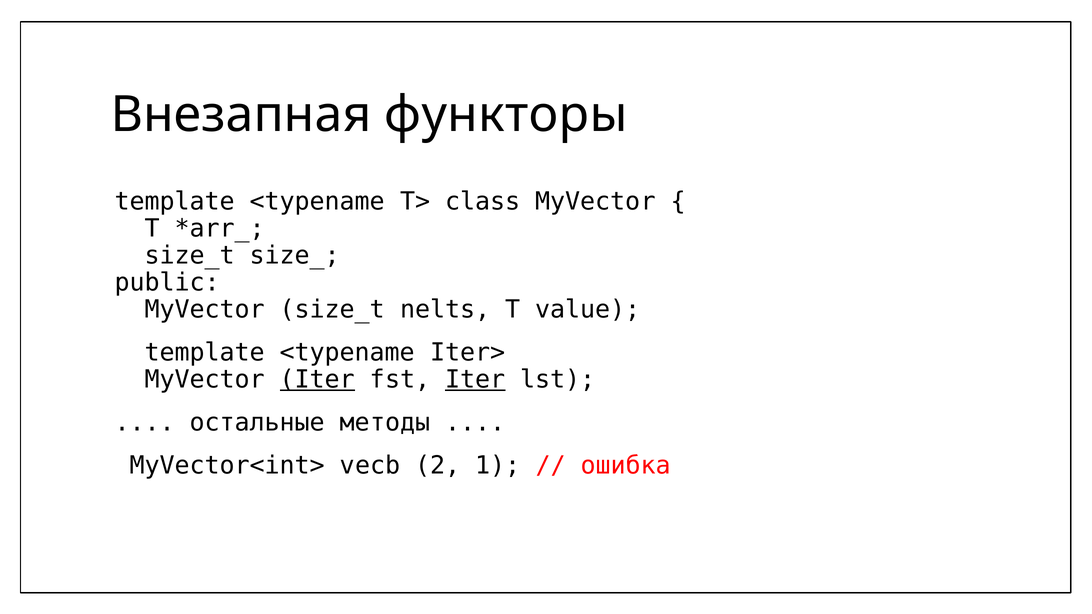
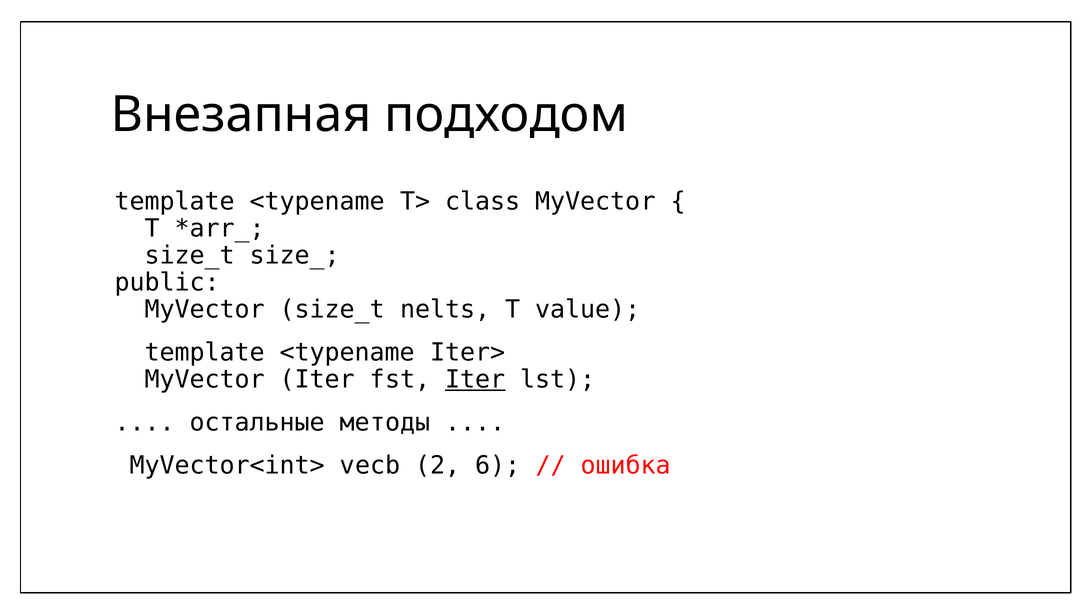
функторы: функторы -> подходом (506, 115)
Iter underline: present -> none (317, 380)
1: 1 -> 6 (498, 466)
